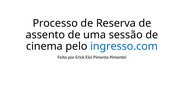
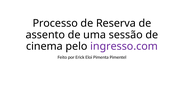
ingresso.com colour: blue -> purple (124, 47)
